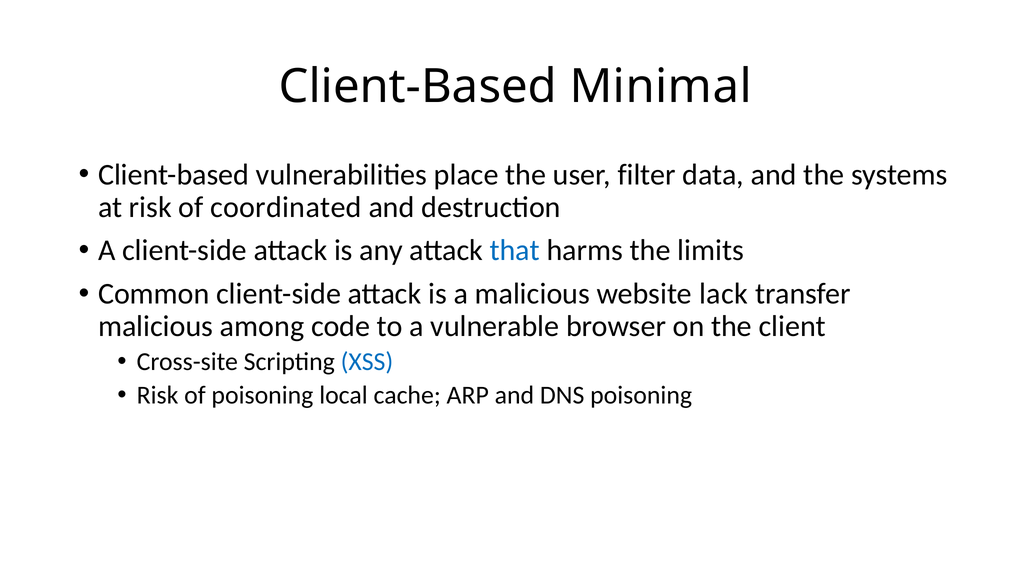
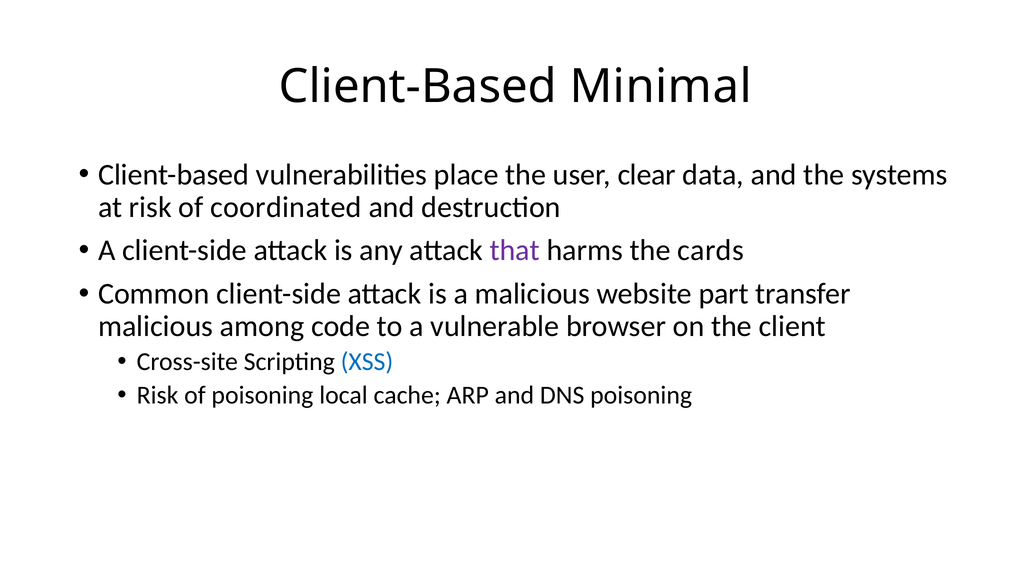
filter: filter -> clear (647, 174)
that colour: blue -> purple (515, 250)
limits: limits -> cards (711, 250)
lack: lack -> part (724, 294)
